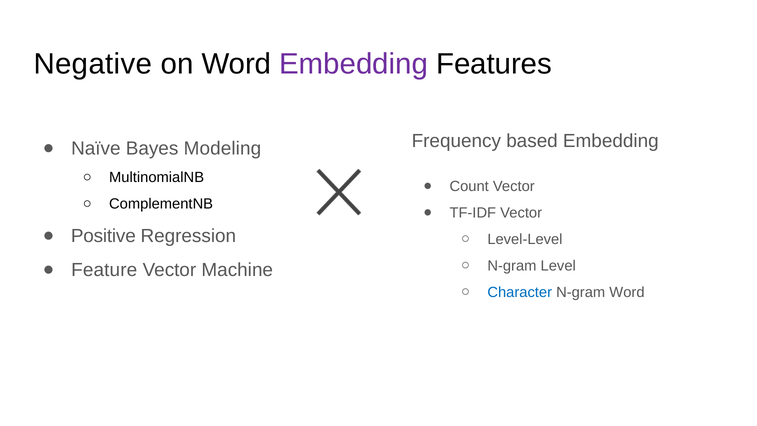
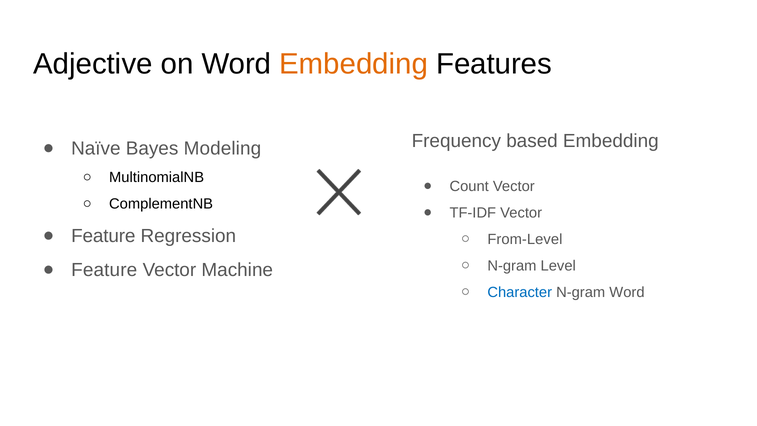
Negative: Negative -> Adjective (93, 64)
Embedding colour: purple -> orange (354, 64)
Positive: Positive -> Feature (103, 236)
Level-Level: Level-Level -> From-Level (525, 239)
